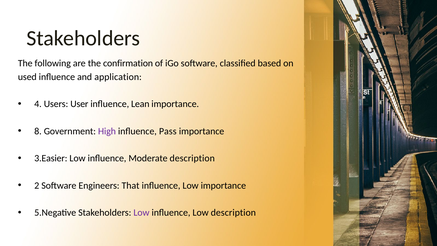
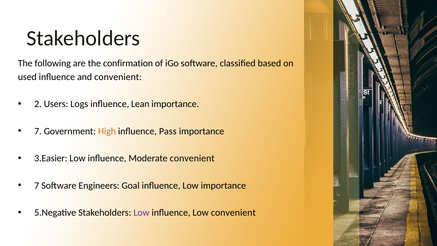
and application: application -> convenient (118, 77)
4: 4 -> 2 (38, 104)
User: User -> Logs (79, 104)
8: 8 -> 7 (38, 131)
High colour: purple -> orange (107, 131)
Moderate description: description -> convenient (192, 158)
2: 2 -> 7 (37, 185)
That: That -> Goal (131, 185)
Low description: description -> convenient (233, 213)
